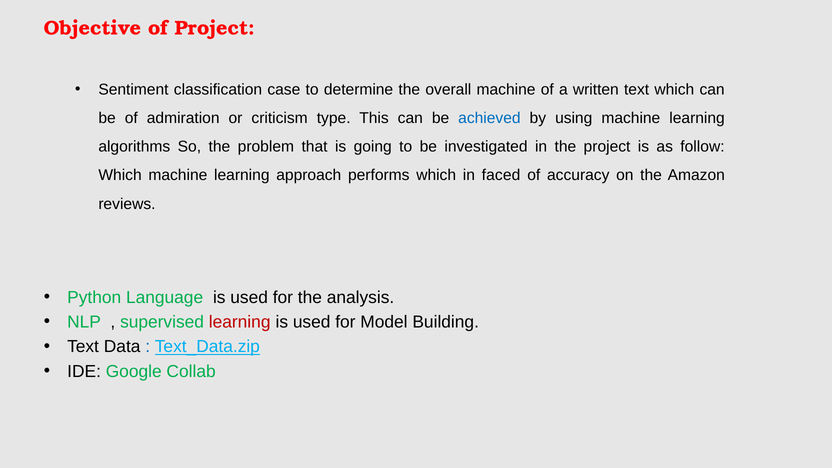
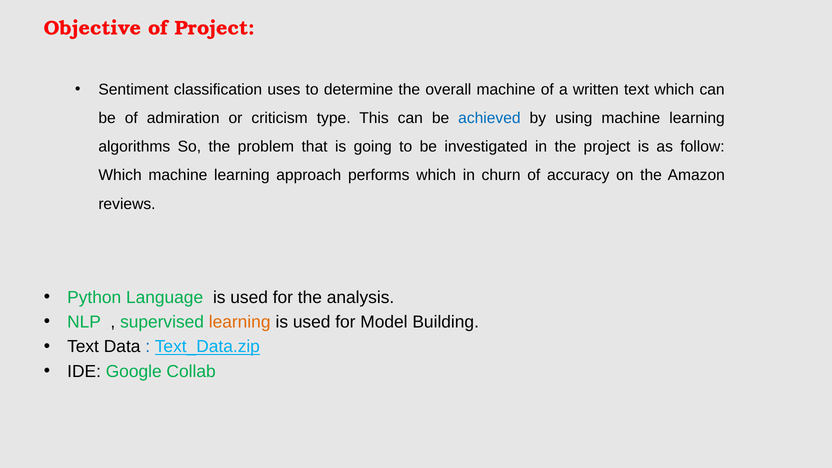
case: case -> uses (284, 89)
faced: faced -> churn (501, 175)
learning colour: red -> orange (240, 322)
